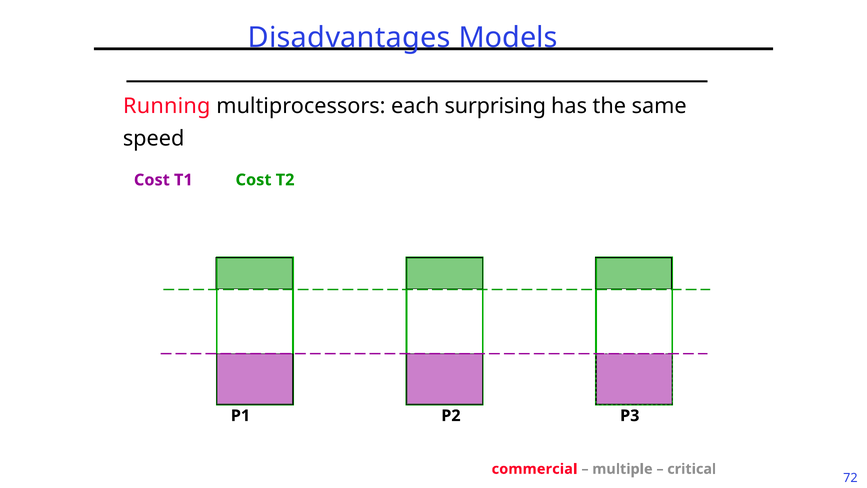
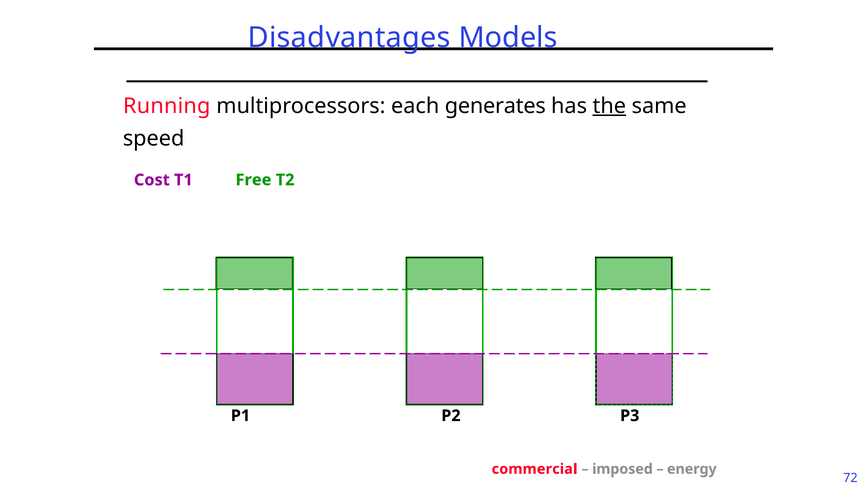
surprising: surprising -> generates (495, 106)
the underline: none -> present (609, 106)
T1 Cost: Cost -> Free (253, 180)
multiple: multiple -> imposed (622, 469)
critical: critical -> energy (692, 469)
